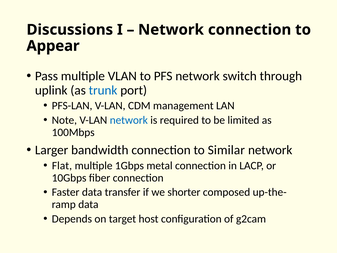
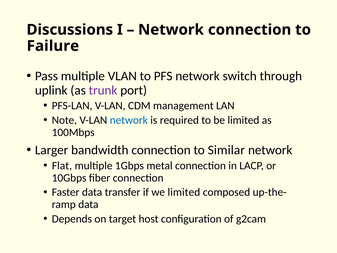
Appear: Appear -> Failure (53, 46)
trunk colour: blue -> purple (103, 90)
we shorter: shorter -> limited (184, 192)
